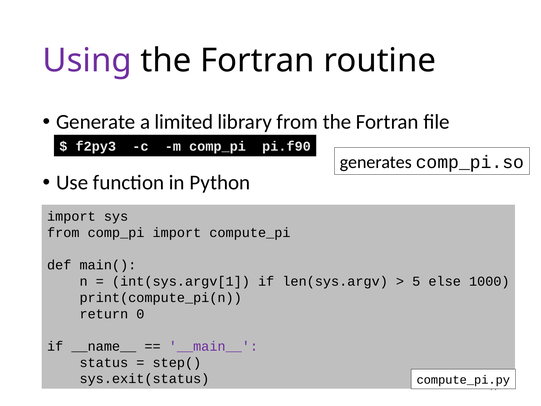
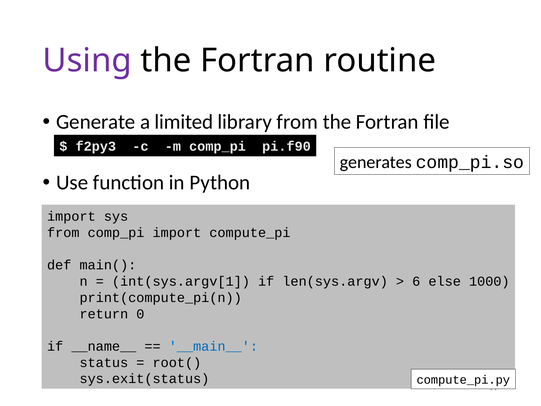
5: 5 -> 6 (416, 281)
__main__ colour: purple -> blue (213, 346)
step(: step( -> root( (177, 362)
